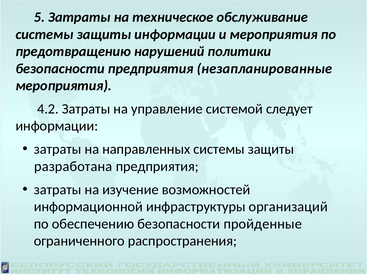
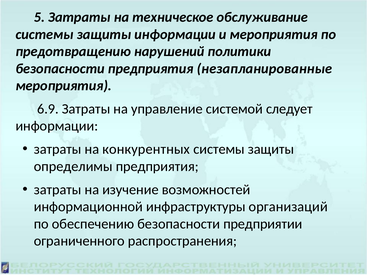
4.2: 4.2 -> 6.9 (48, 109)
направленных: направленных -> конкурентных (146, 149)
разработана: разработана -> определимы (73, 167)
пройденные: пройденные -> предприятии (263, 224)
